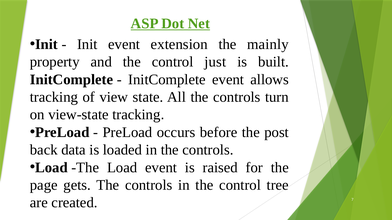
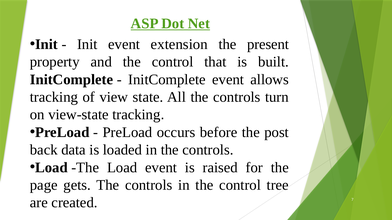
mainly: mainly -> present (268, 44)
just: just -> that (215, 62)
